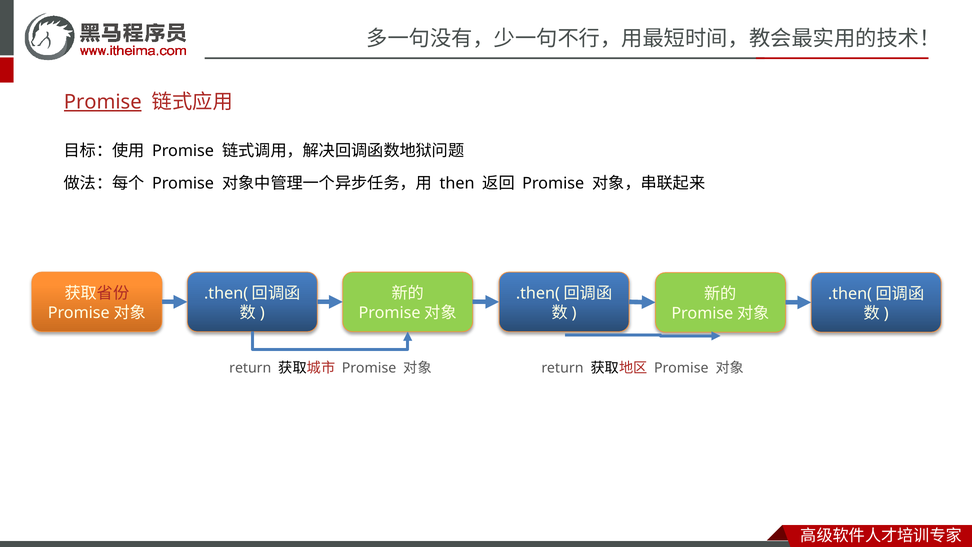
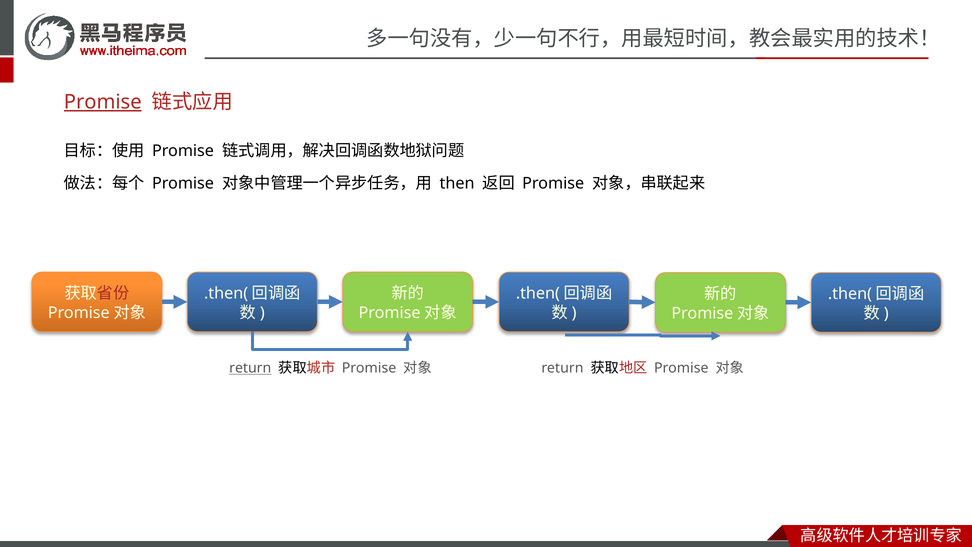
return underline: none -> present (250, 368)
